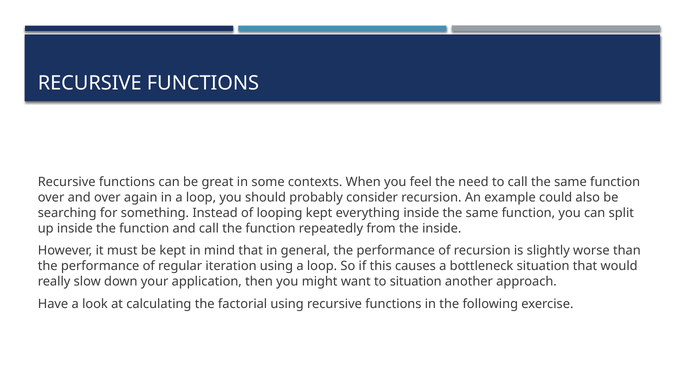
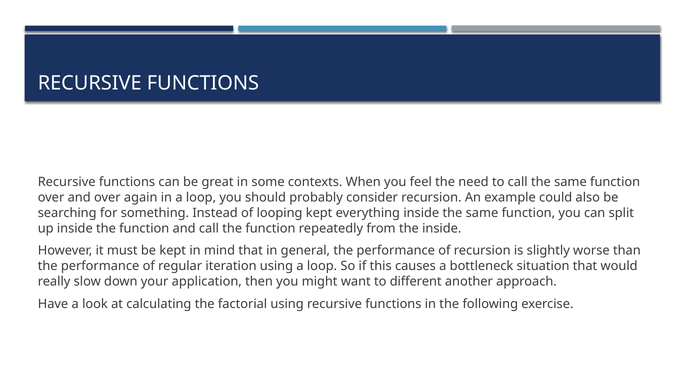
to situation: situation -> different (416, 282)
